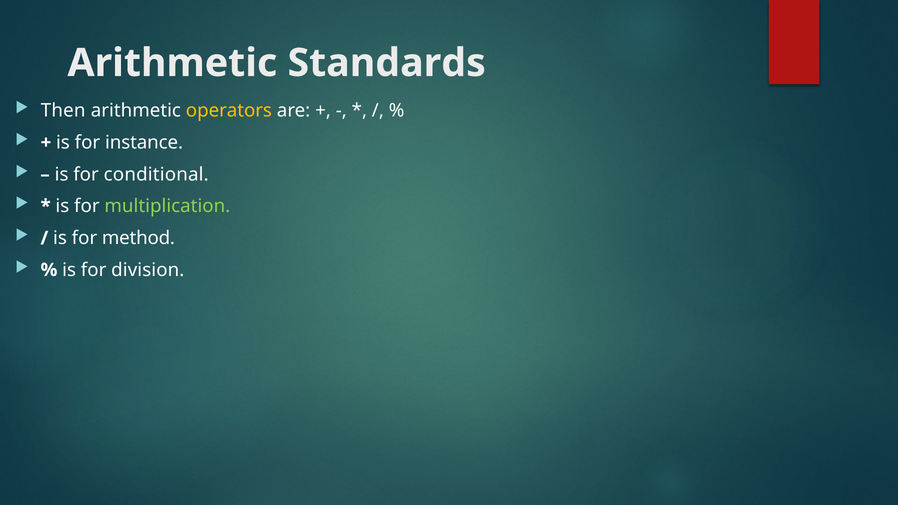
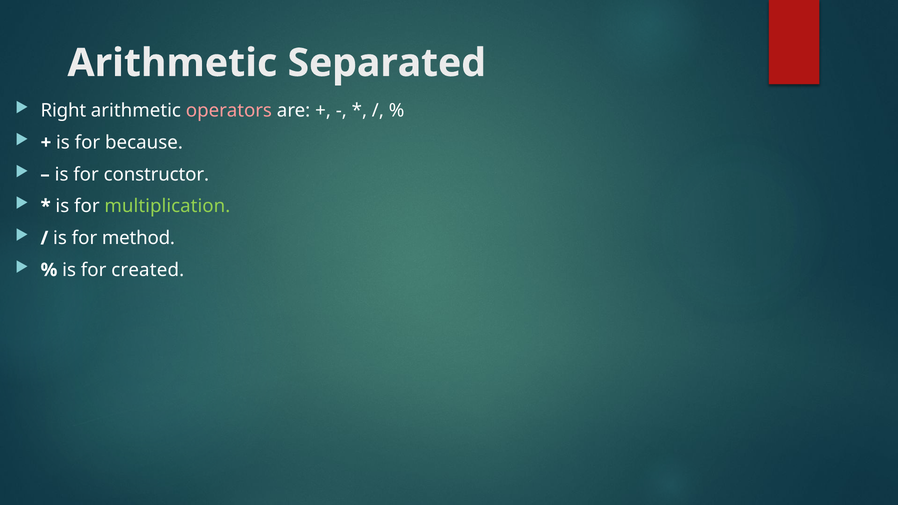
Standards: Standards -> Separated (387, 63)
Then: Then -> Right (63, 111)
operators colour: yellow -> pink (229, 111)
instance: instance -> because (144, 143)
conditional: conditional -> constructor (156, 174)
division: division -> created (148, 270)
